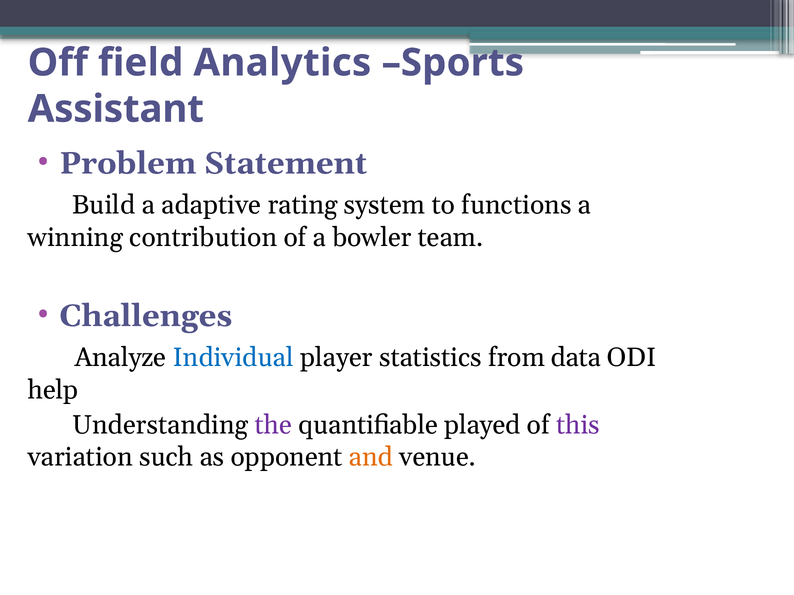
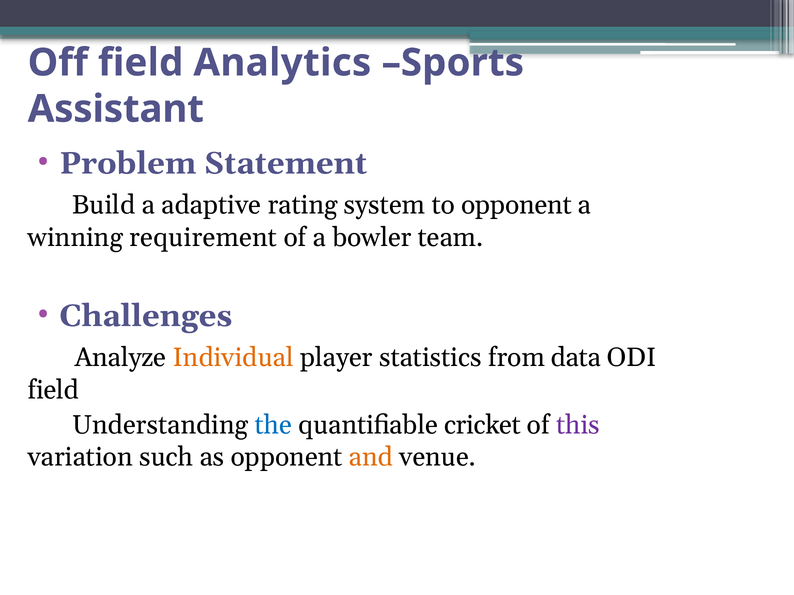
to functions: functions -> opponent (517, 205)
contribution: contribution -> requirement (203, 238)
Individual colour: blue -> orange (233, 358)
help: help -> field (53, 391)
the colour: purple -> blue (273, 426)
played: played -> cricket (483, 426)
